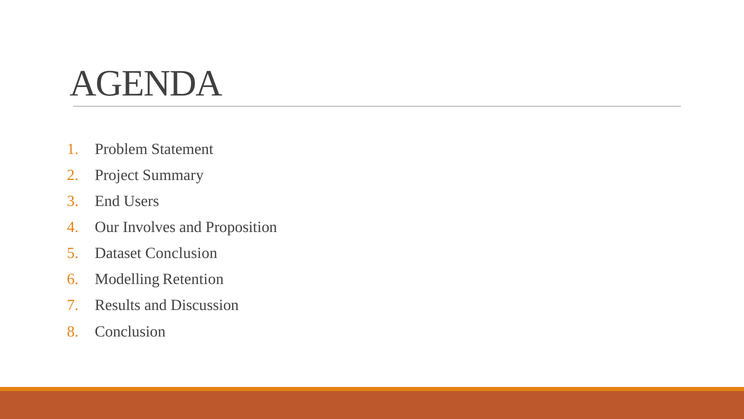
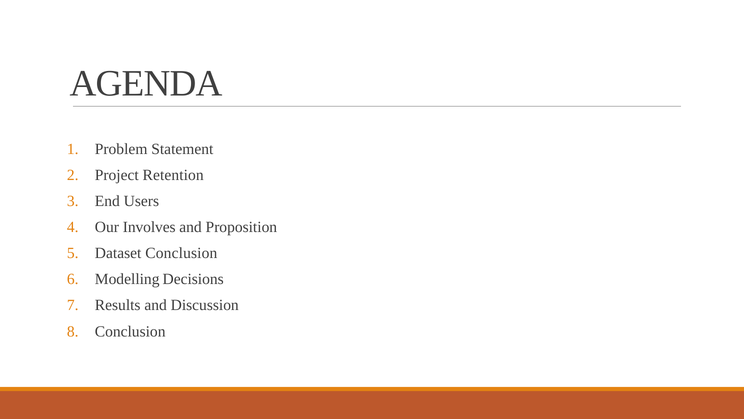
Summary: Summary -> Retention (173, 175)
Retention: Retention -> Decisions (193, 279)
